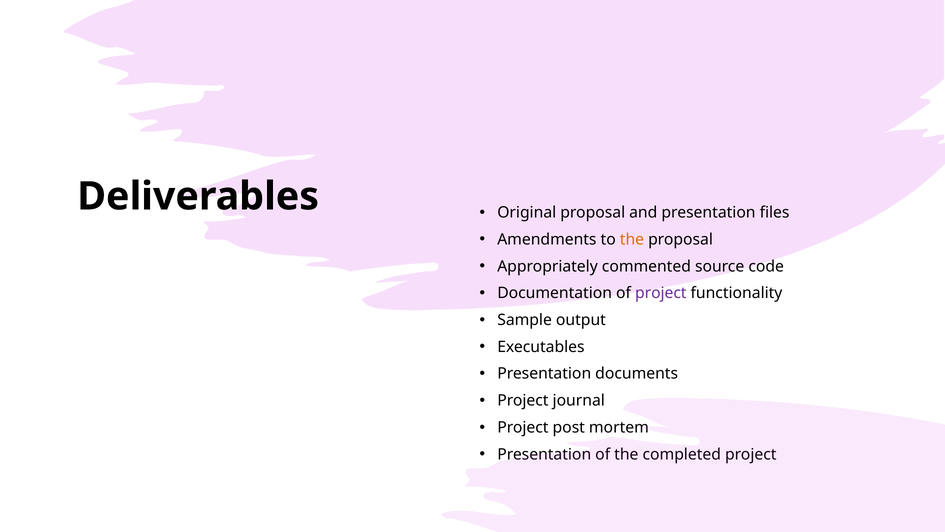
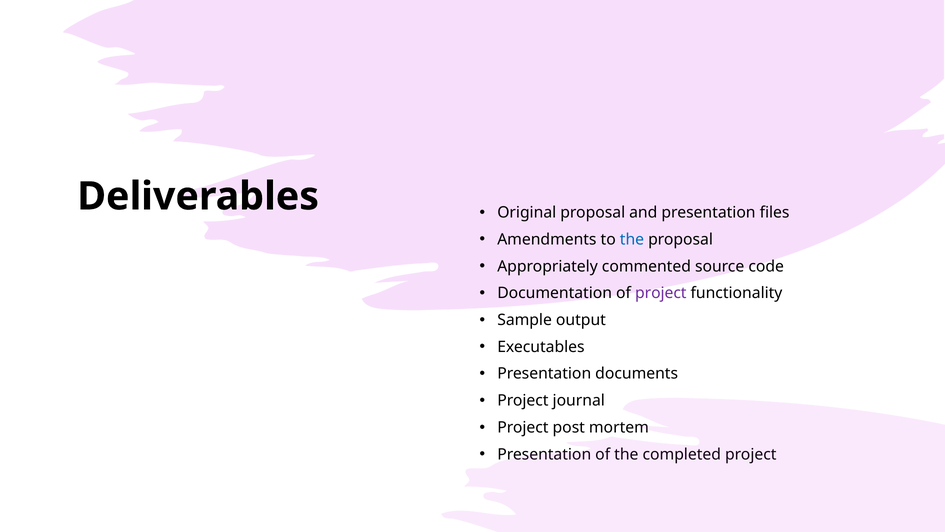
the colour: orange -> blue (632, 239)
